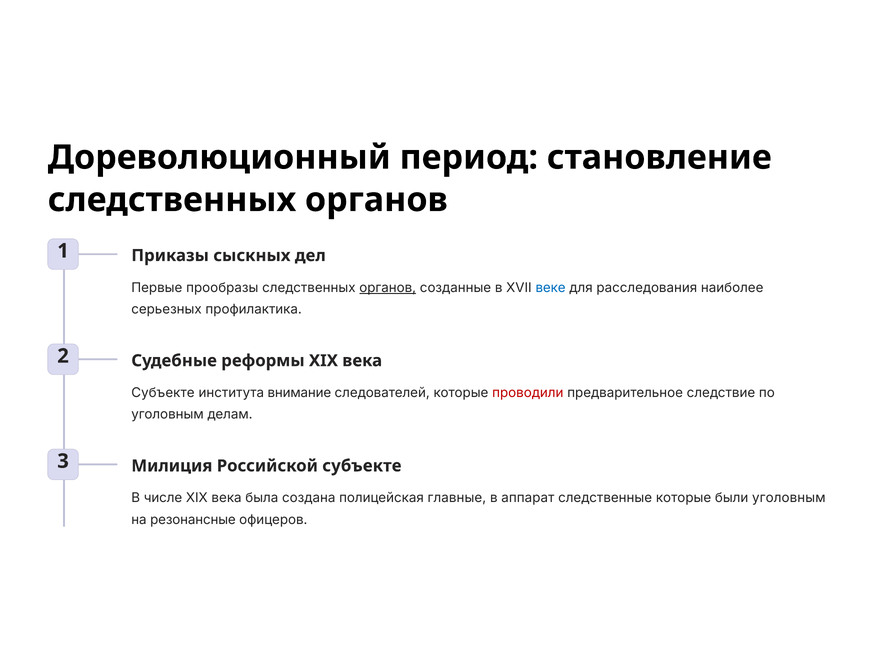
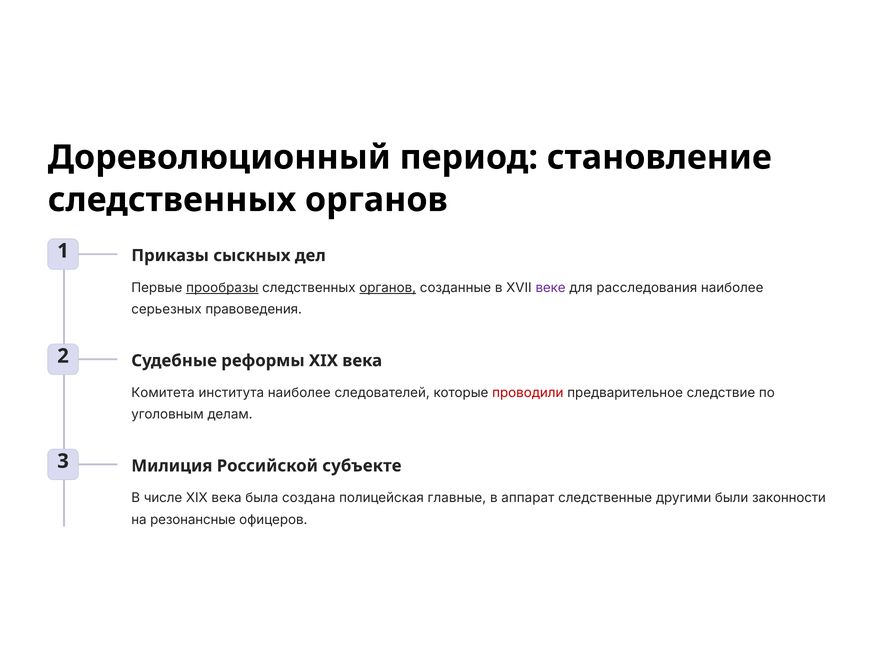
прообразы underline: none -> present (222, 288)
веке colour: blue -> purple (551, 288)
профилактика: профилактика -> правоведения (254, 309)
Субъекте: Субъекте -> Комитета (163, 393)
института внимание: внимание -> наиболее (299, 393)
следственные которые: которые -> другими (684, 498)
были уголовным: уголовным -> законности (789, 498)
